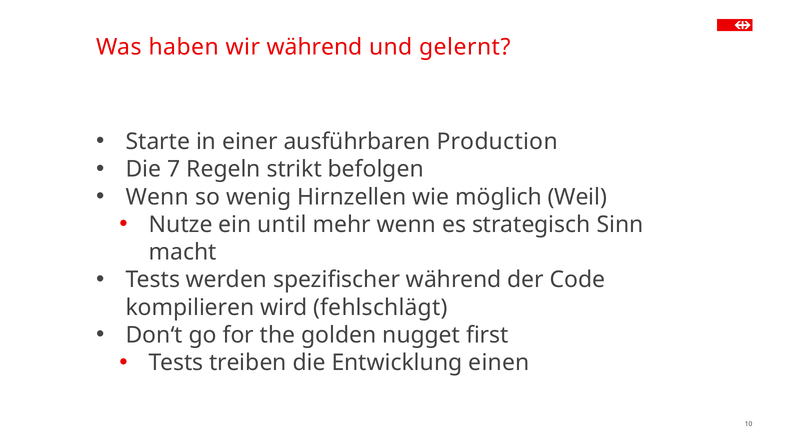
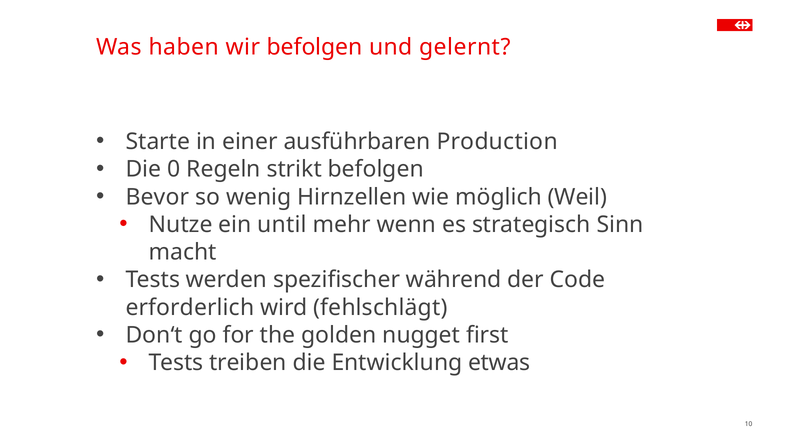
wir während: während -> befolgen (315, 47)
7: 7 -> 0 (174, 169)
Wenn: Wenn -> Bevor (157, 197)
kompilieren: kompilieren -> erforderlich (190, 307)
einen: einen -> etwas (499, 362)
